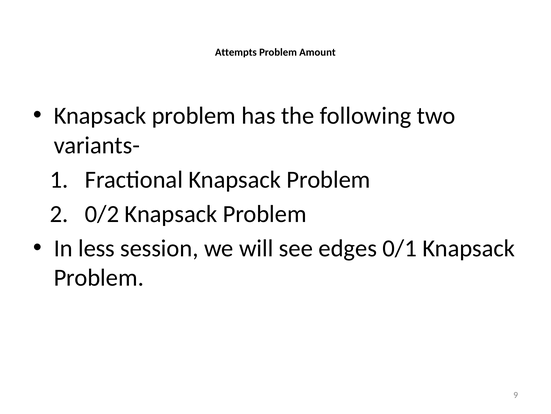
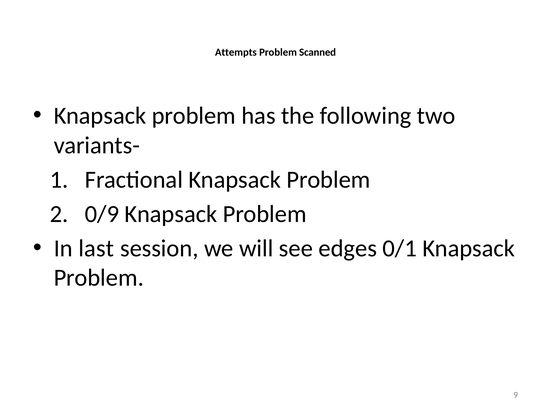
Amount: Amount -> Scanned (318, 52)
0/2: 0/2 -> 0/9 (102, 214)
less: less -> last (96, 248)
